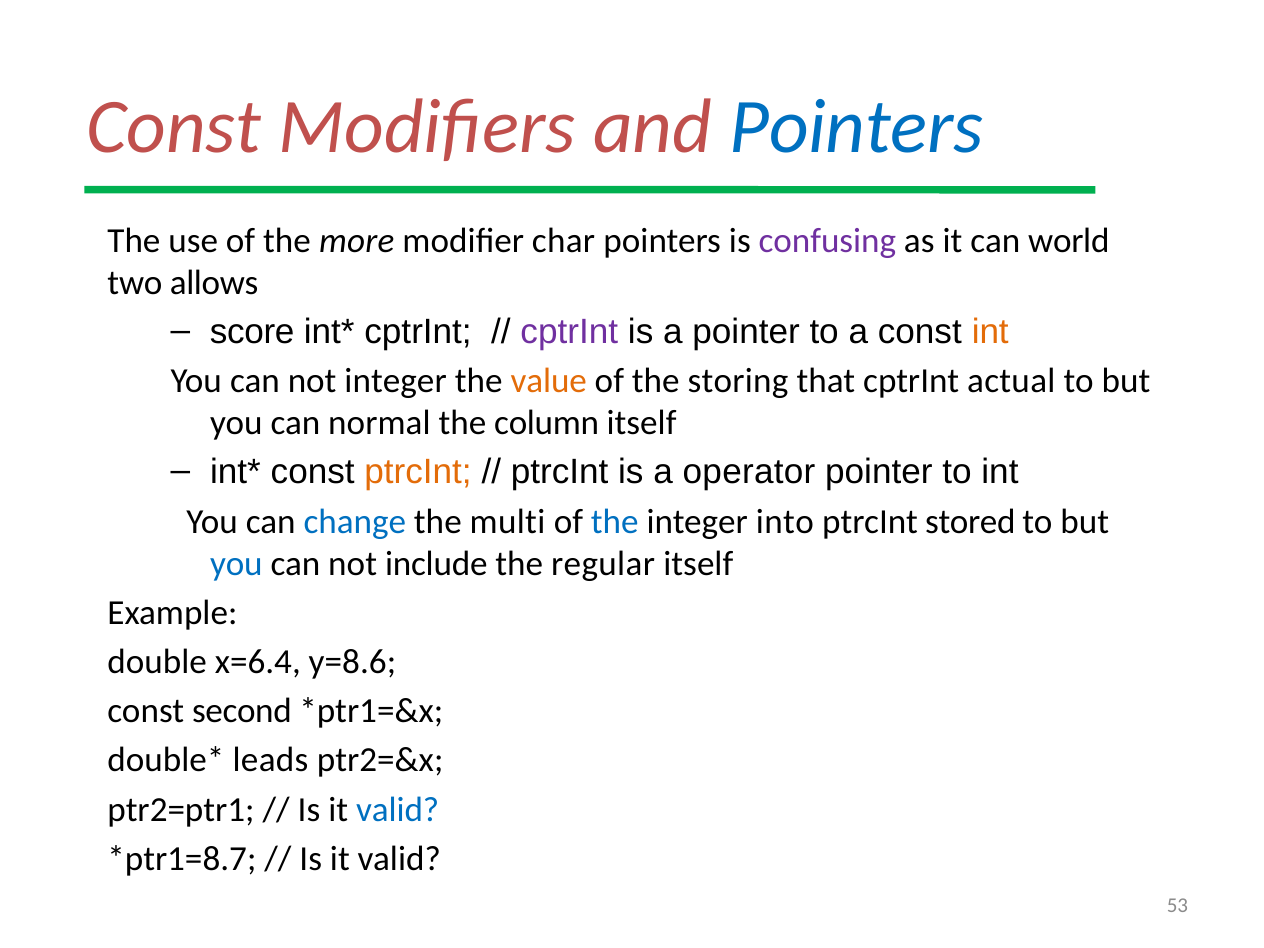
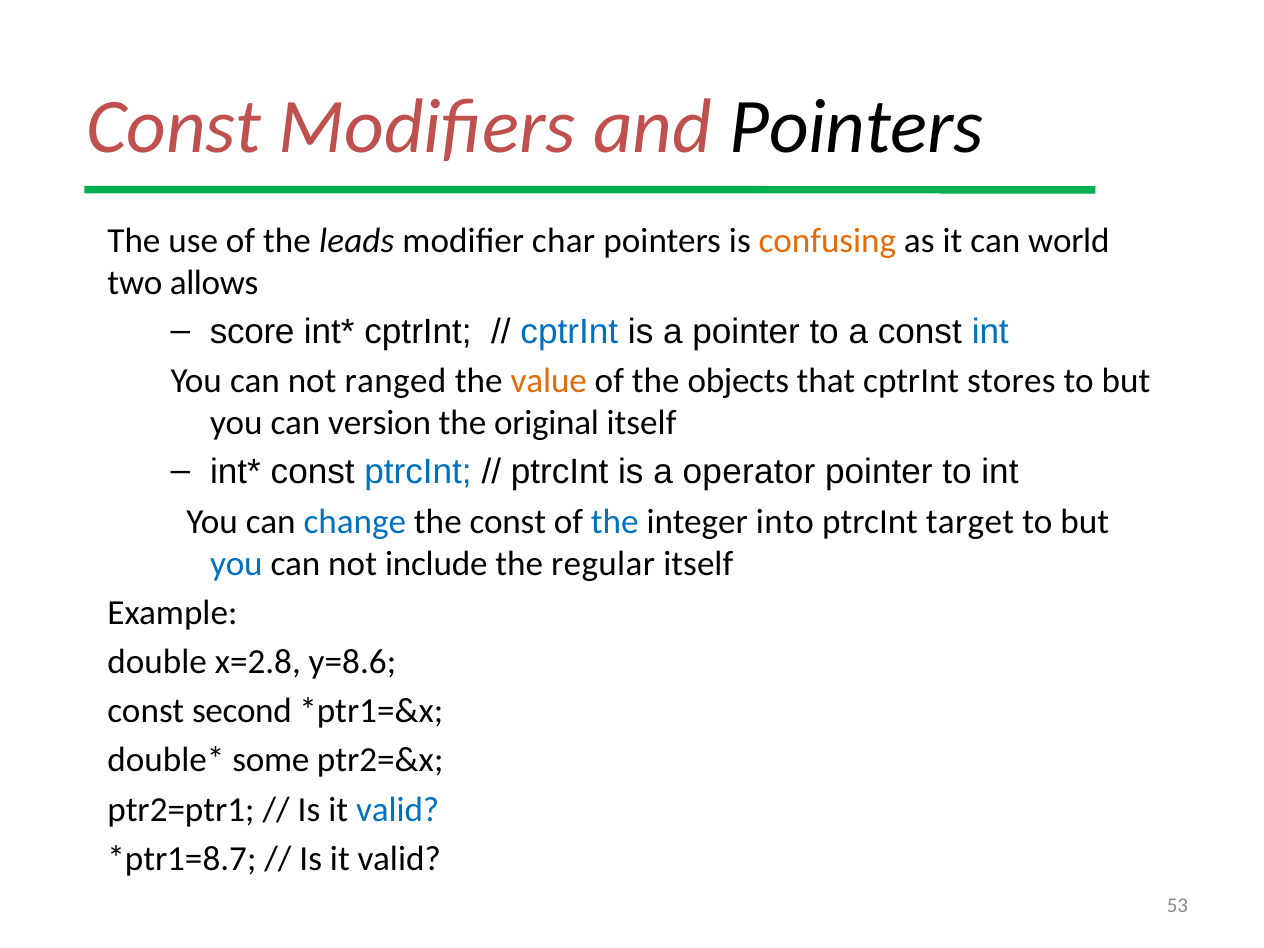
Pointers colour: blue -> black (856, 127)
more: more -> leads (357, 241)
confusing colour: purple -> orange (827, 241)
cptrInt colour: purple -> blue (569, 332)
int colour: orange -> blue (990, 332)
not integer: integer -> ranged (395, 381)
storing: storing -> objects (738, 381)
actual: actual -> stores (1011, 381)
normal: normal -> version (380, 423)
column: column -> original (547, 423)
ptrcInt colour: orange -> blue (418, 472)
the multi: multi -> const (508, 521)
stored: stored -> target (970, 521)
x=6.4: x=6.4 -> x=2.8 (258, 662)
leads: leads -> some (271, 760)
